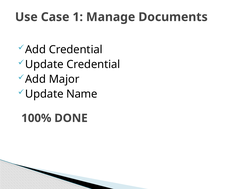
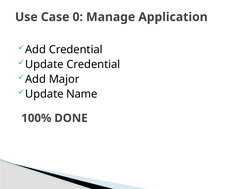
1: 1 -> 0 (78, 17)
Documents: Documents -> Application (173, 17)
